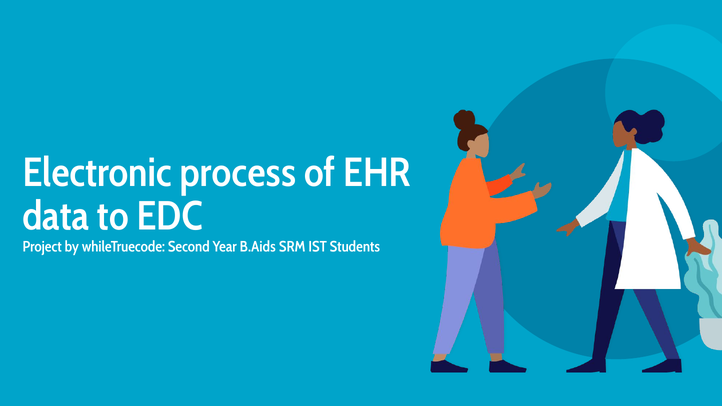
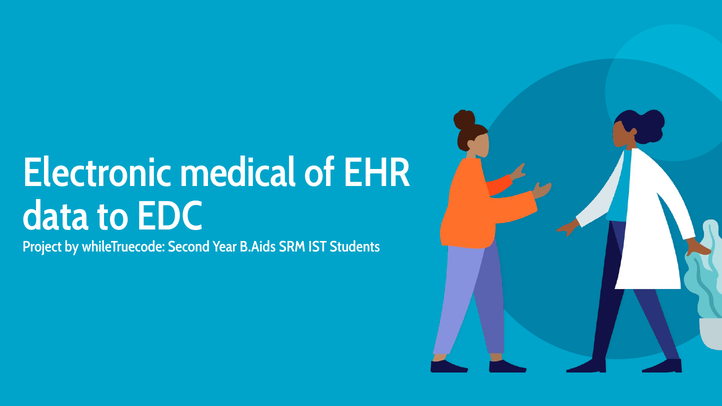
process: process -> medical (238, 173)
